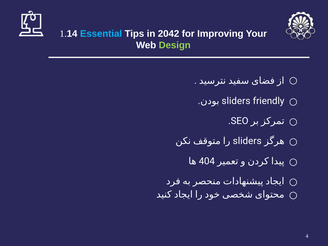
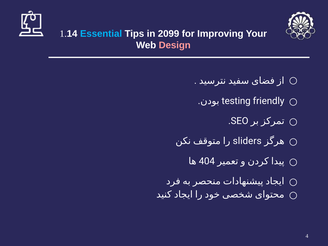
2042: 2042 -> 2099 (169, 34)
Design colour: light green -> pink (175, 45)
sliders: sliders -> testing (236, 101)
